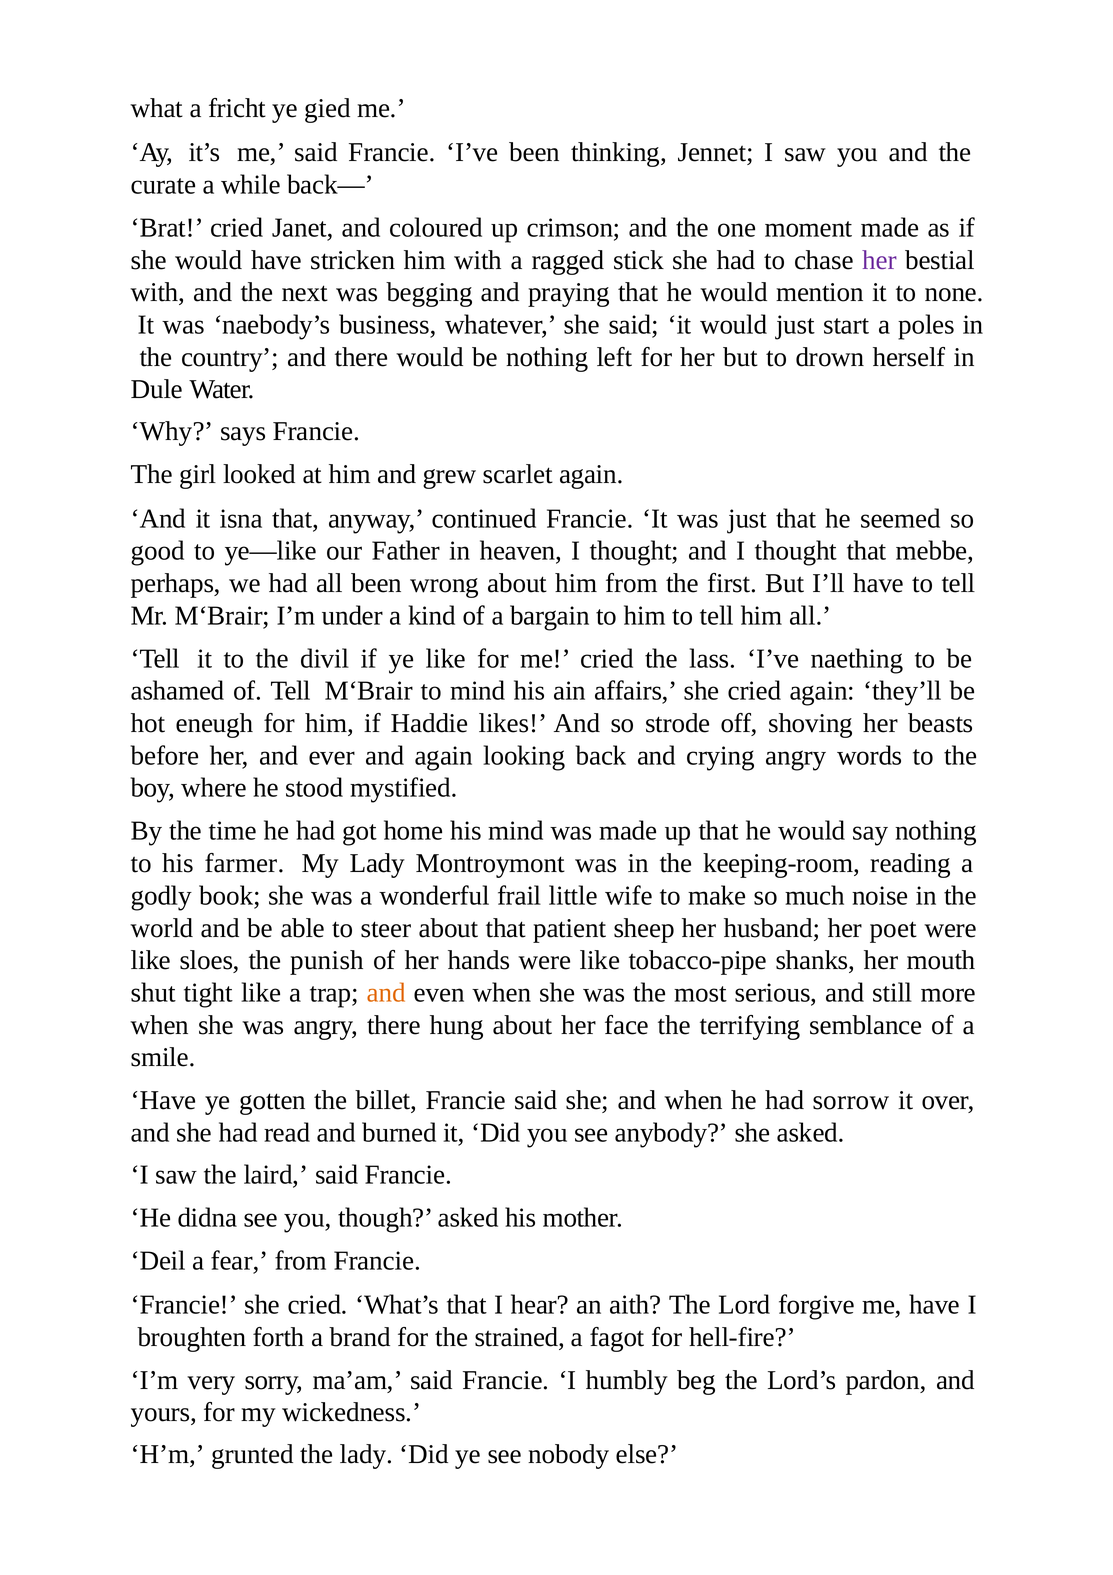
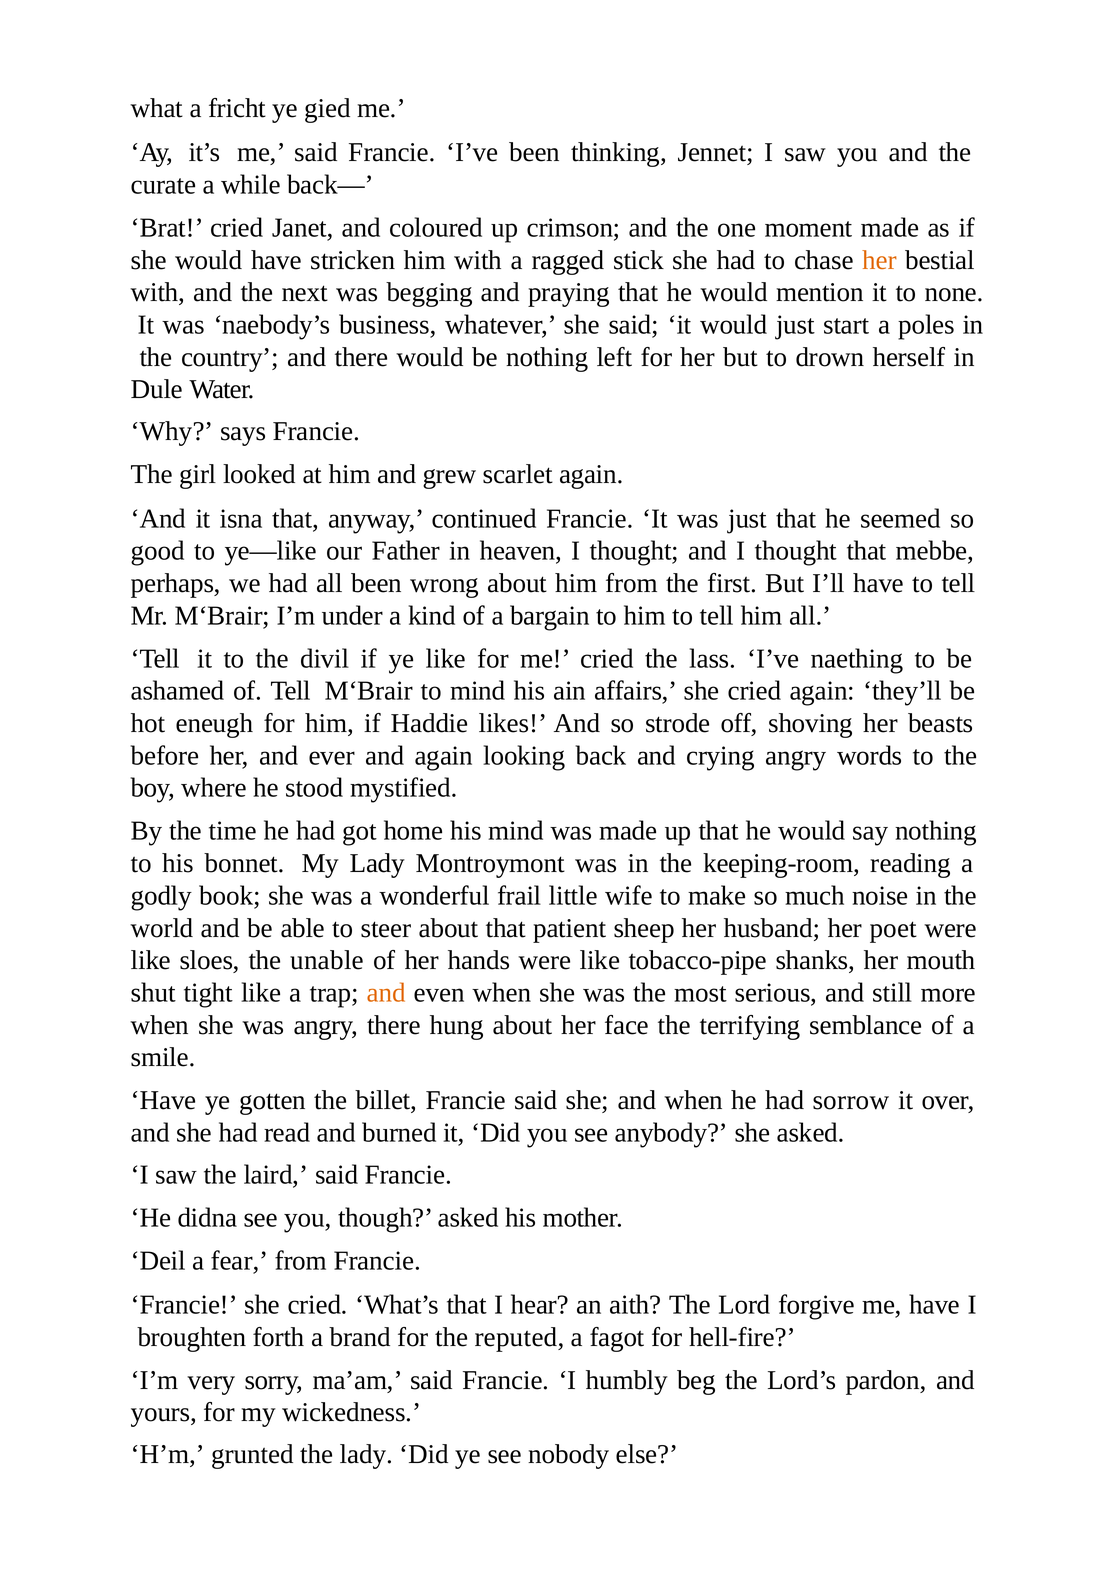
her colour: purple -> orange (879, 260)
farmer: farmer -> bonnet (245, 863)
punish: punish -> unable (327, 960)
strained: strained -> reputed (520, 1337)
